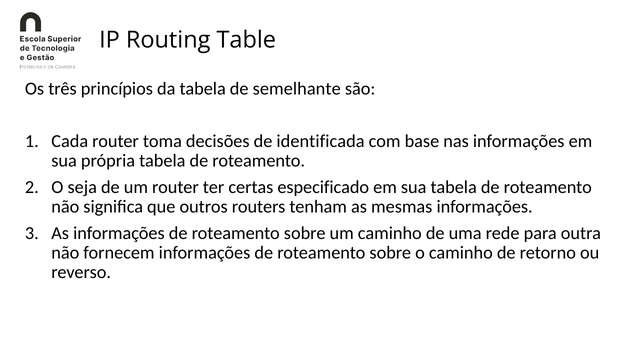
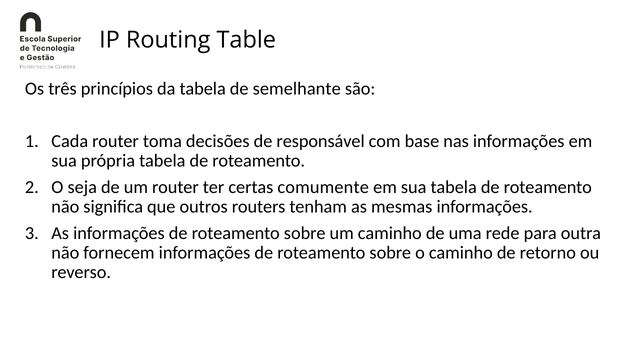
identificada: identificada -> responsável (321, 141)
especificado: especificado -> comumente (323, 187)
